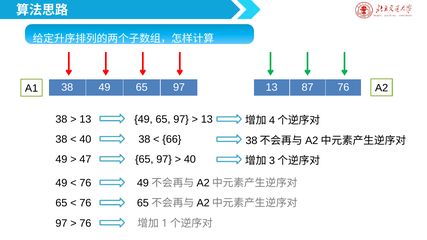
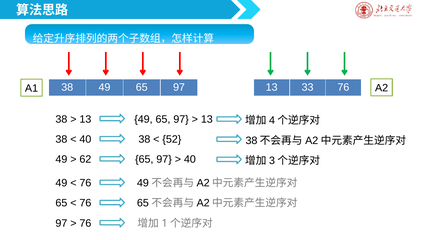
87: 87 -> 33 (308, 87)
66: 66 -> 52 (172, 139)
47: 47 -> 62 (85, 160)
